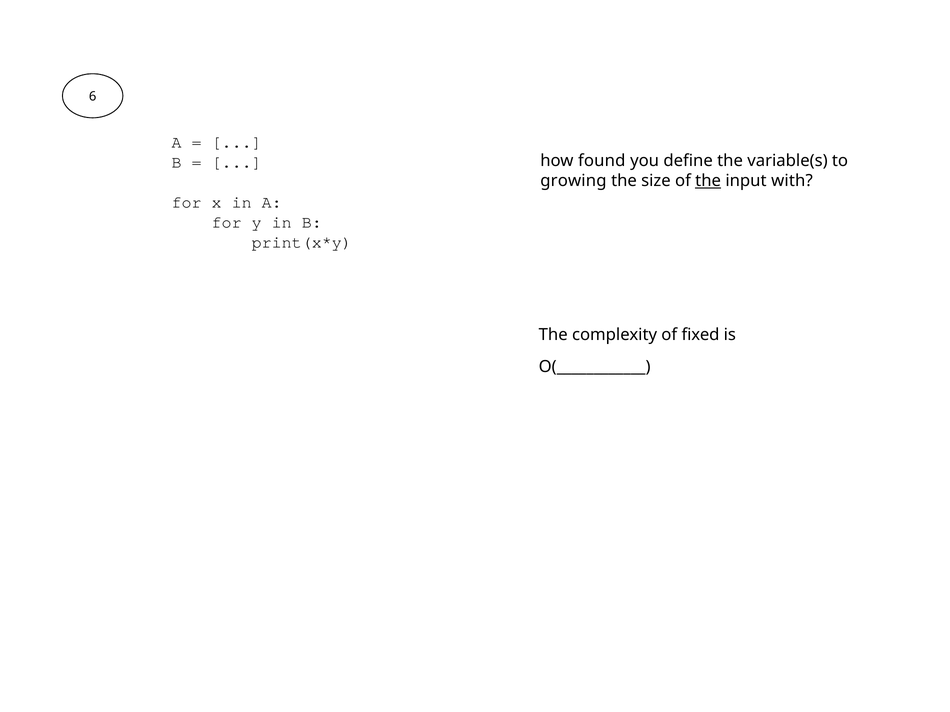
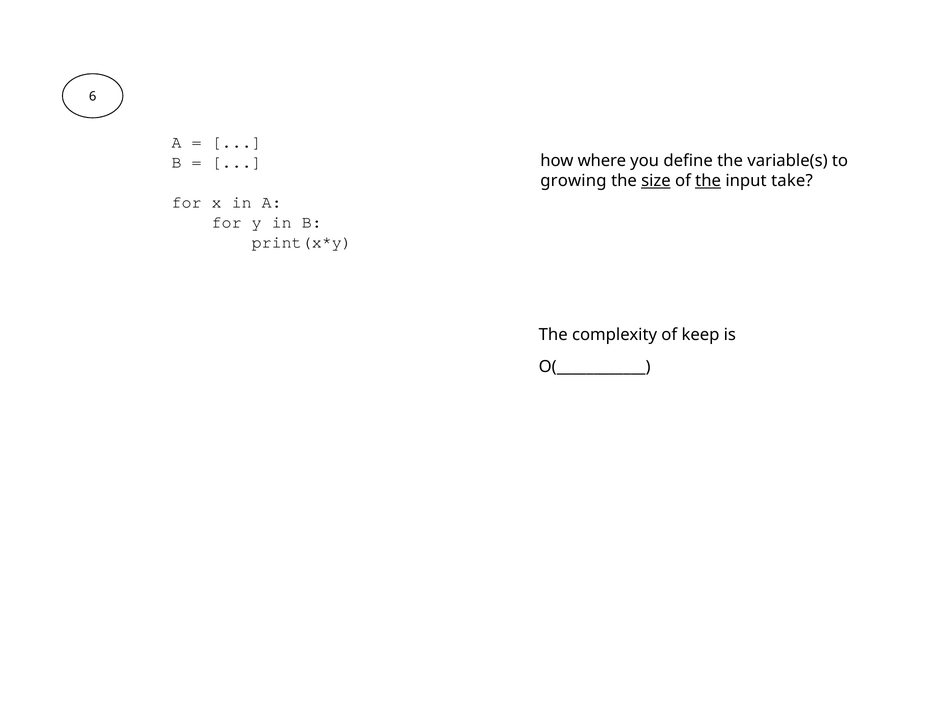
found: found -> where (602, 161)
size underline: none -> present (656, 181)
with: with -> take (792, 181)
fixed: fixed -> keep (700, 335)
